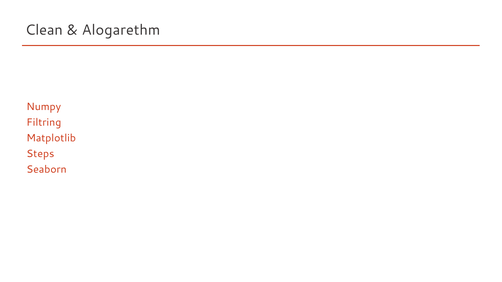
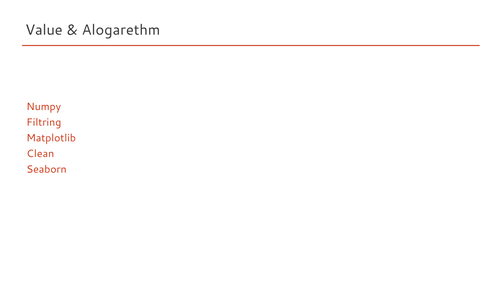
Clean: Clean -> Value (44, 30)
Steps: Steps -> Clean (40, 154)
